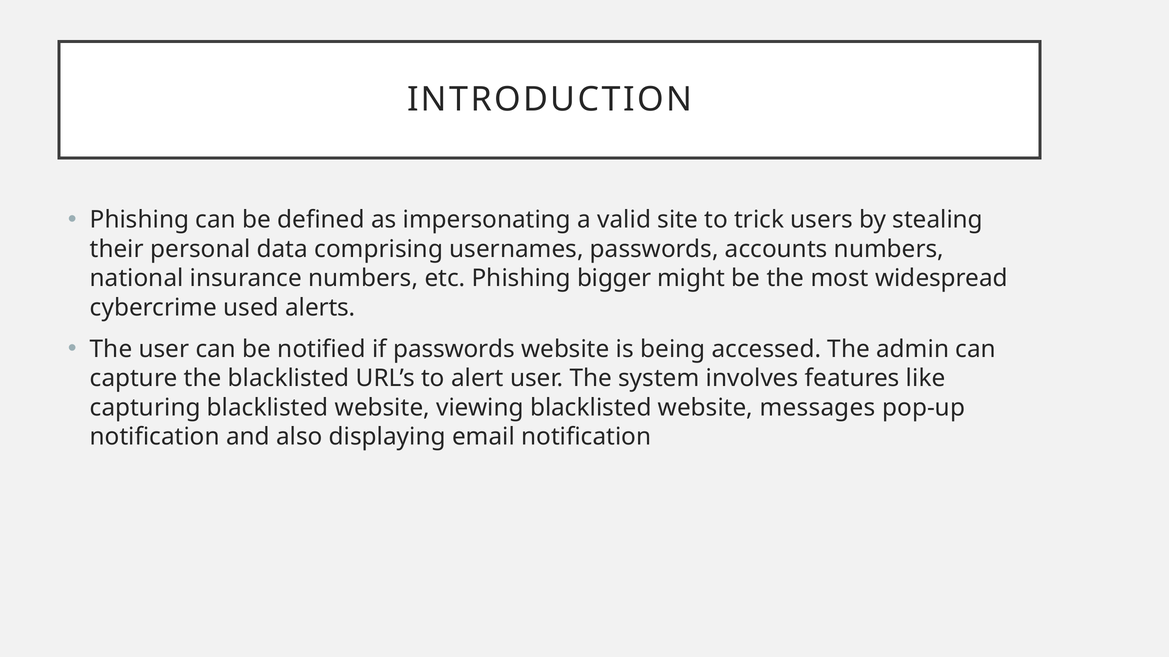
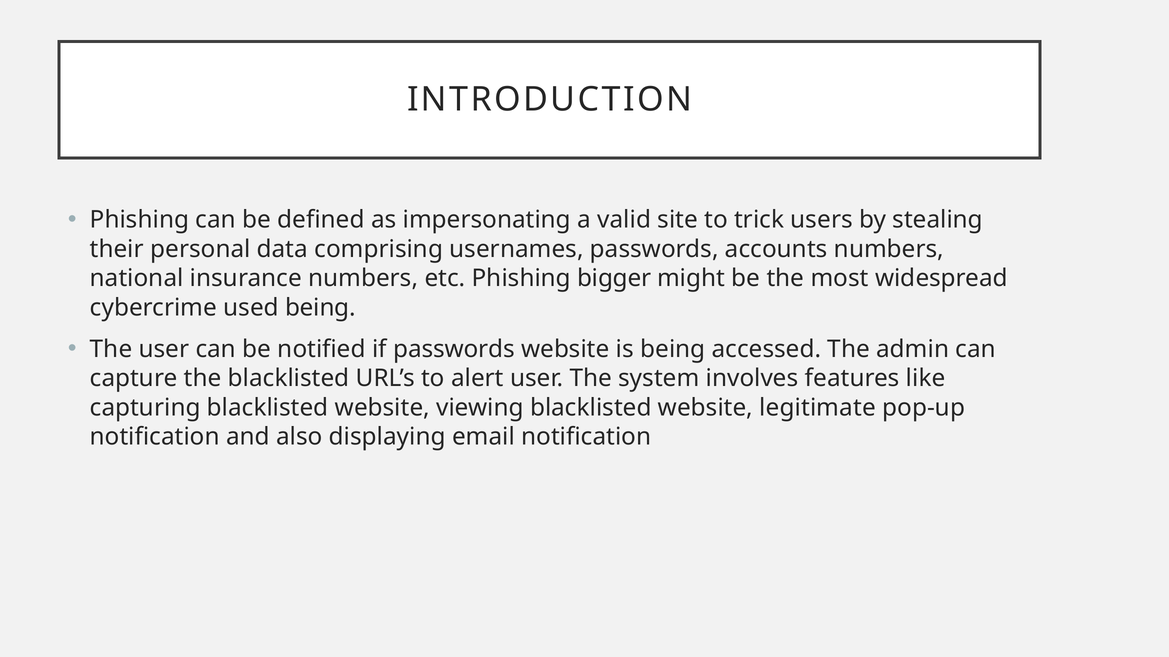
used alerts: alerts -> being (320, 308)
messages: messages -> legitimate (818, 408)
